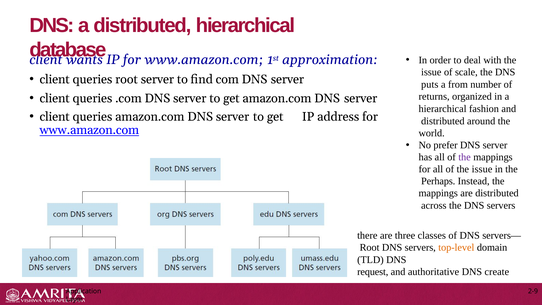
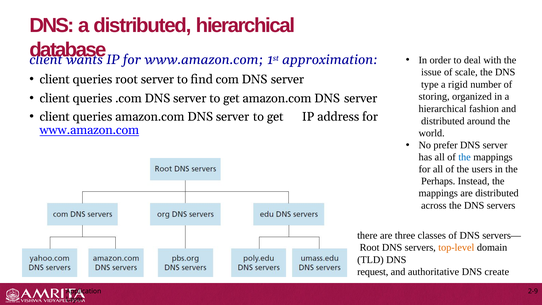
puts: puts -> type (430, 84)
from: from -> rigid (458, 84)
returns: returns -> storing (434, 97)
the colour: purple -> blue (465, 157)
of the issue: issue -> users (482, 169)
